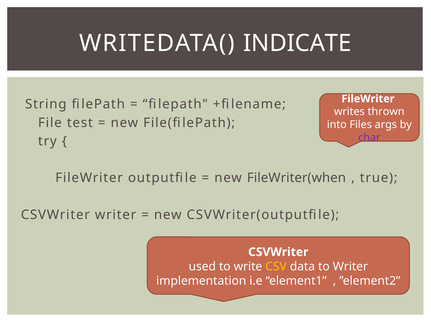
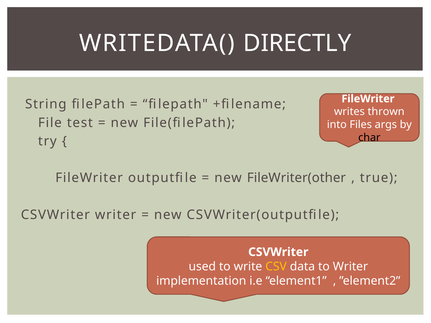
INDICATE: INDICATE -> DIRECTLY (297, 43)
char colour: purple -> black (369, 138)
FileWriter(when: FileWriter(when -> FileWriter(other (296, 178)
